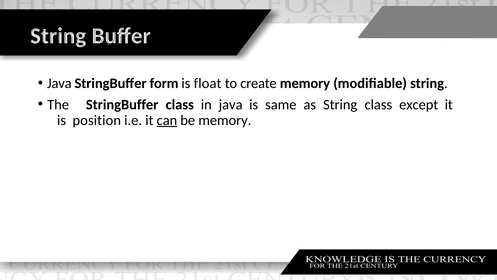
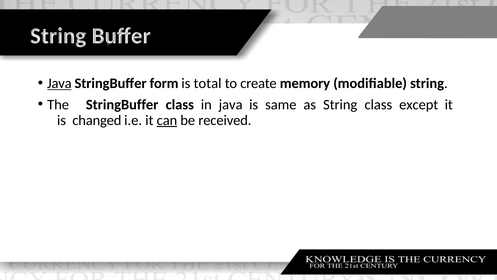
Java underline: none -> present (59, 83)
float: float -> total (208, 83)
position: position -> changed (97, 120)
be memory: memory -> received (225, 120)
